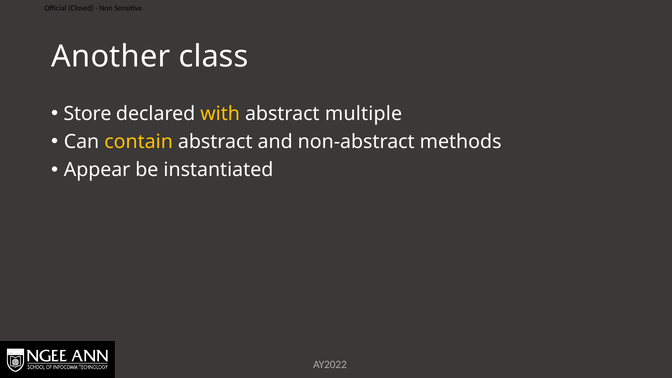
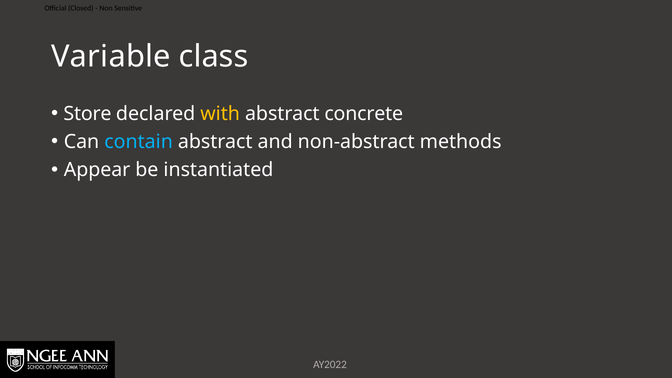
Another: Another -> Variable (111, 56)
multiple: multiple -> concrete (364, 114)
contain colour: yellow -> light blue (139, 142)
